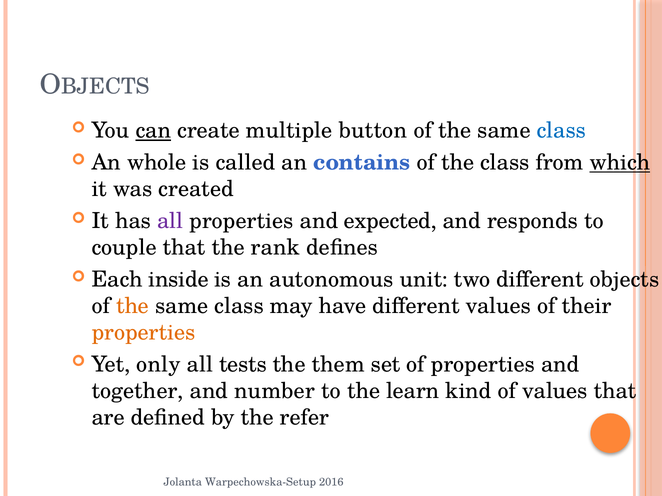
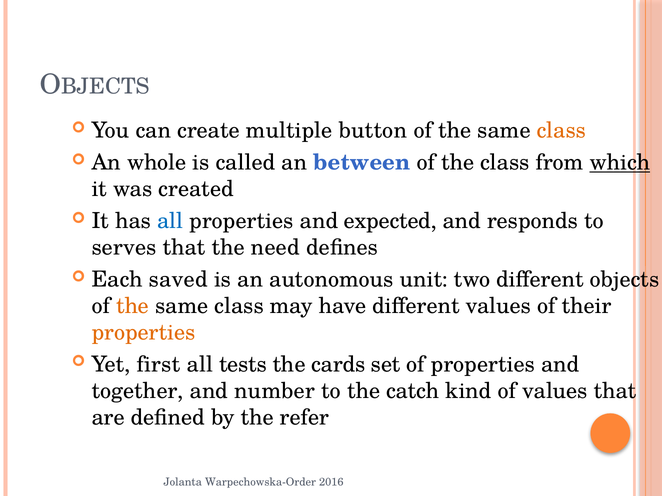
can underline: present -> none (153, 131)
class colour: blue -> orange (561, 131)
contains: contains -> between (362, 163)
all colour: purple -> blue (170, 221)
couple: couple -> serves (124, 248)
rank: rank -> need (275, 248)
inside: inside -> saved (178, 280)
only: only -> first (158, 365)
them: them -> cards (338, 365)
learn: learn -> catch (413, 391)
Warpechowska-Setup: Warpechowska-Setup -> Warpechowska-Order (261, 483)
